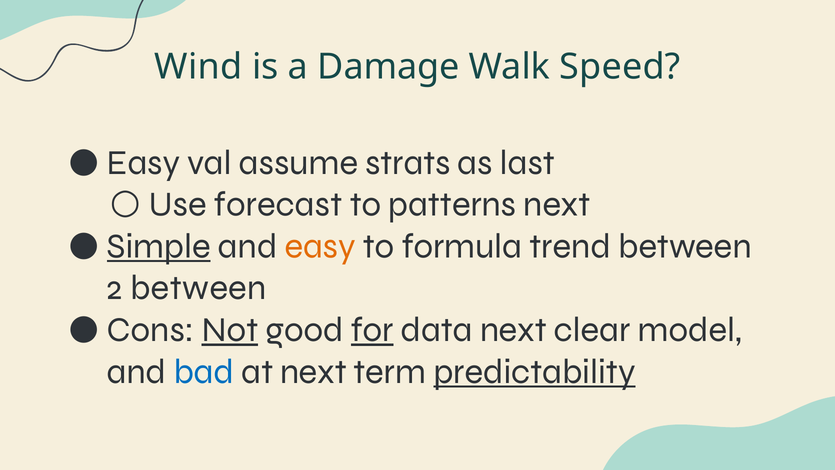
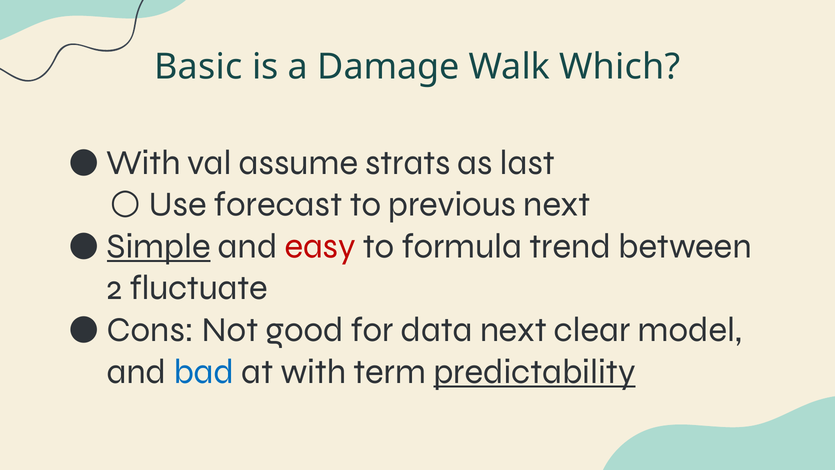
Wind: Wind -> Basic (198, 67)
Speed: Speed -> Which (620, 67)
Easy: Easy -> With (144, 163)
patterns: patterns -> previous (452, 204)
easy colour: orange -> red (320, 246)
2 between: between -> fluctuate (199, 288)
Not underline: present -> none (230, 330)
for underline: present -> none (372, 330)
at next: next -> with (313, 371)
